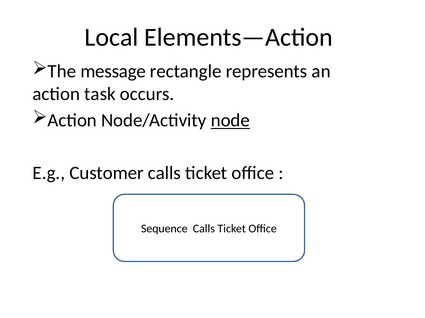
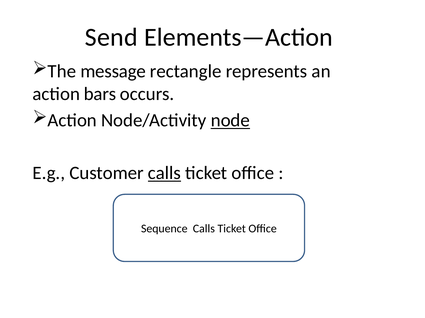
Local: Local -> Send (111, 37)
task: task -> bars (100, 94)
calls underline: none -> present (164, 173)
